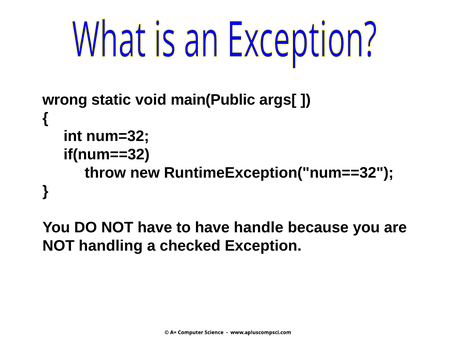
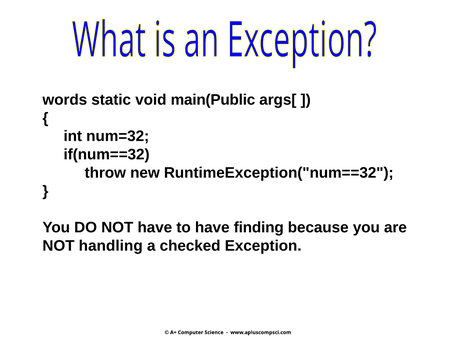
wrong: wrong -> words (65, 100)
handle: handle -> finding (259, 227)
